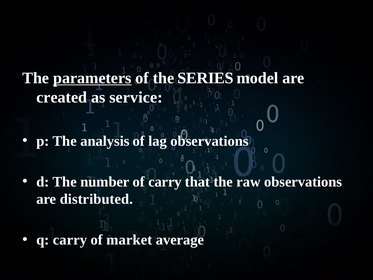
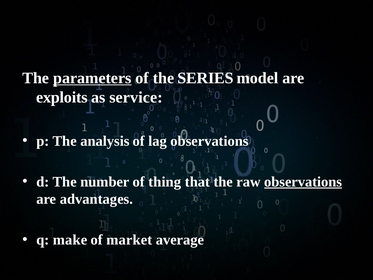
created: created -> exploits (62, 97)
of carry: carry -> thing (165, 182)
observations underline: none -> present (303, 182)
distributed: distributed -> advantages (96, 199)
q carry: carry -> make (70, 240)
